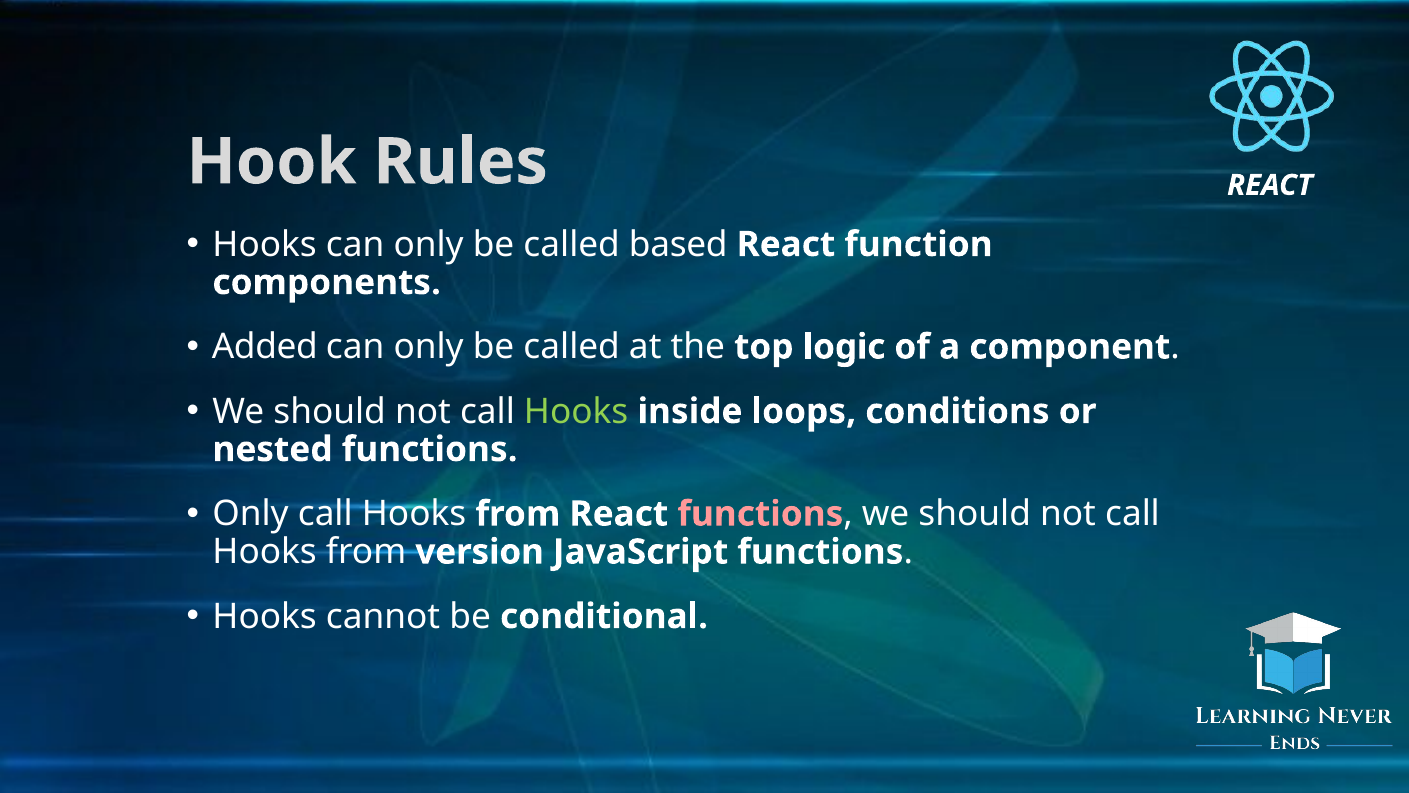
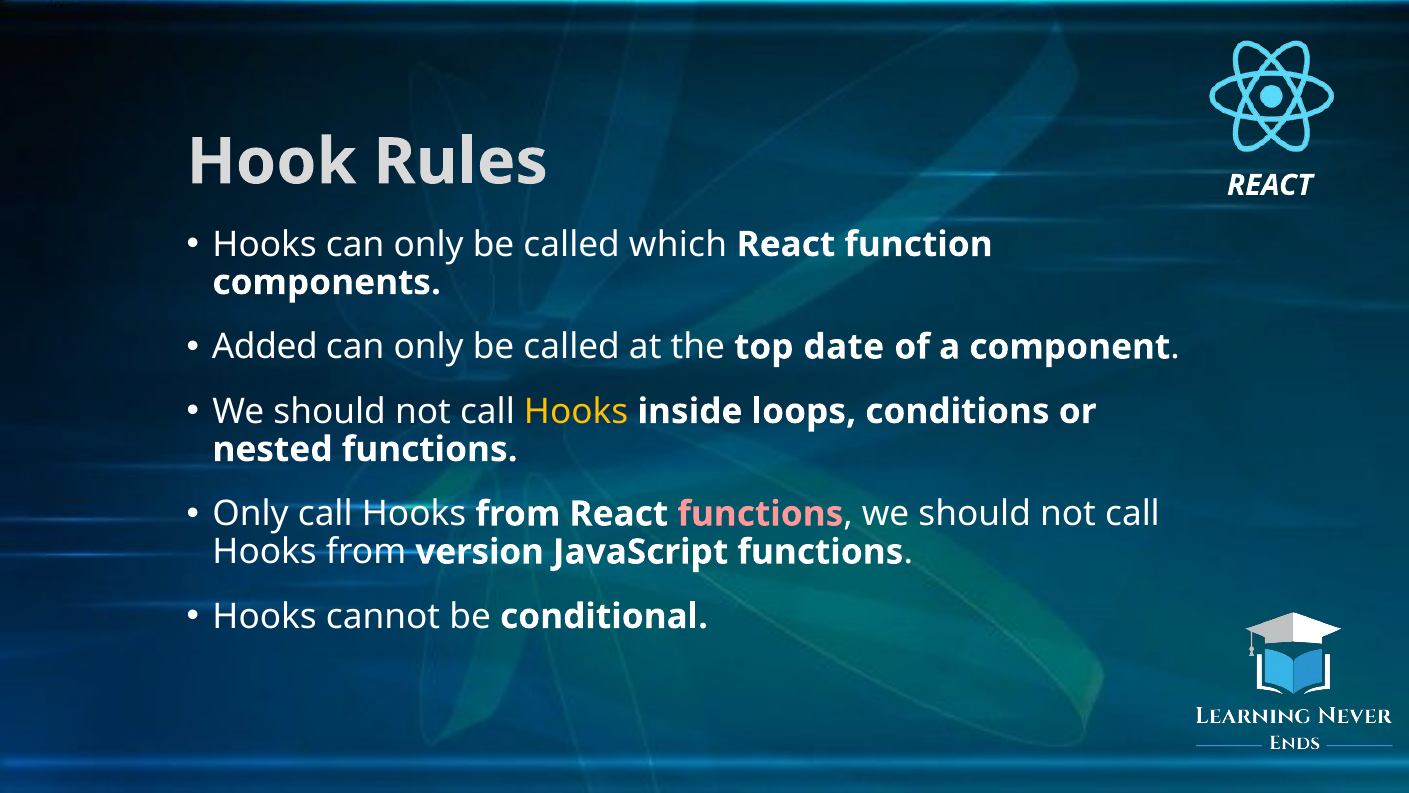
based: based -> which (678, 244)
logic: logic -> date (844, 347)
Hooks colour: light green -> yellow (576, 411)
